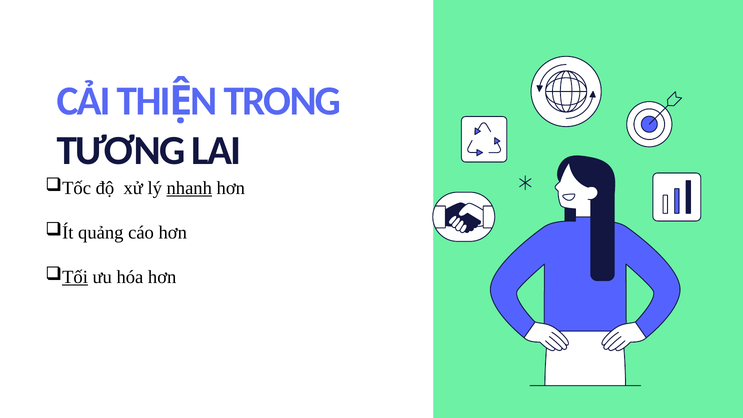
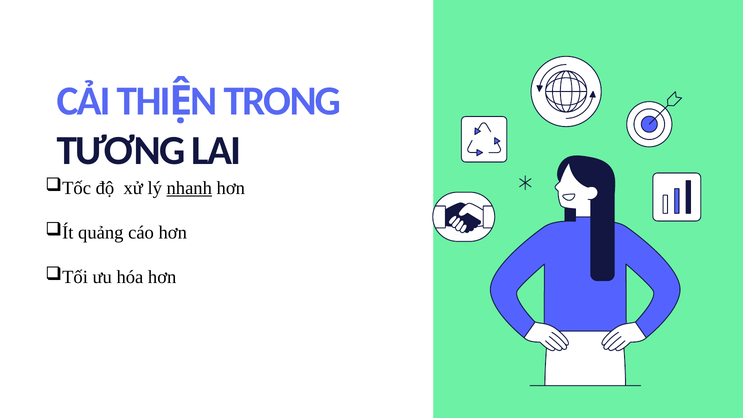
Tối underline: present -> none (75, 277)
